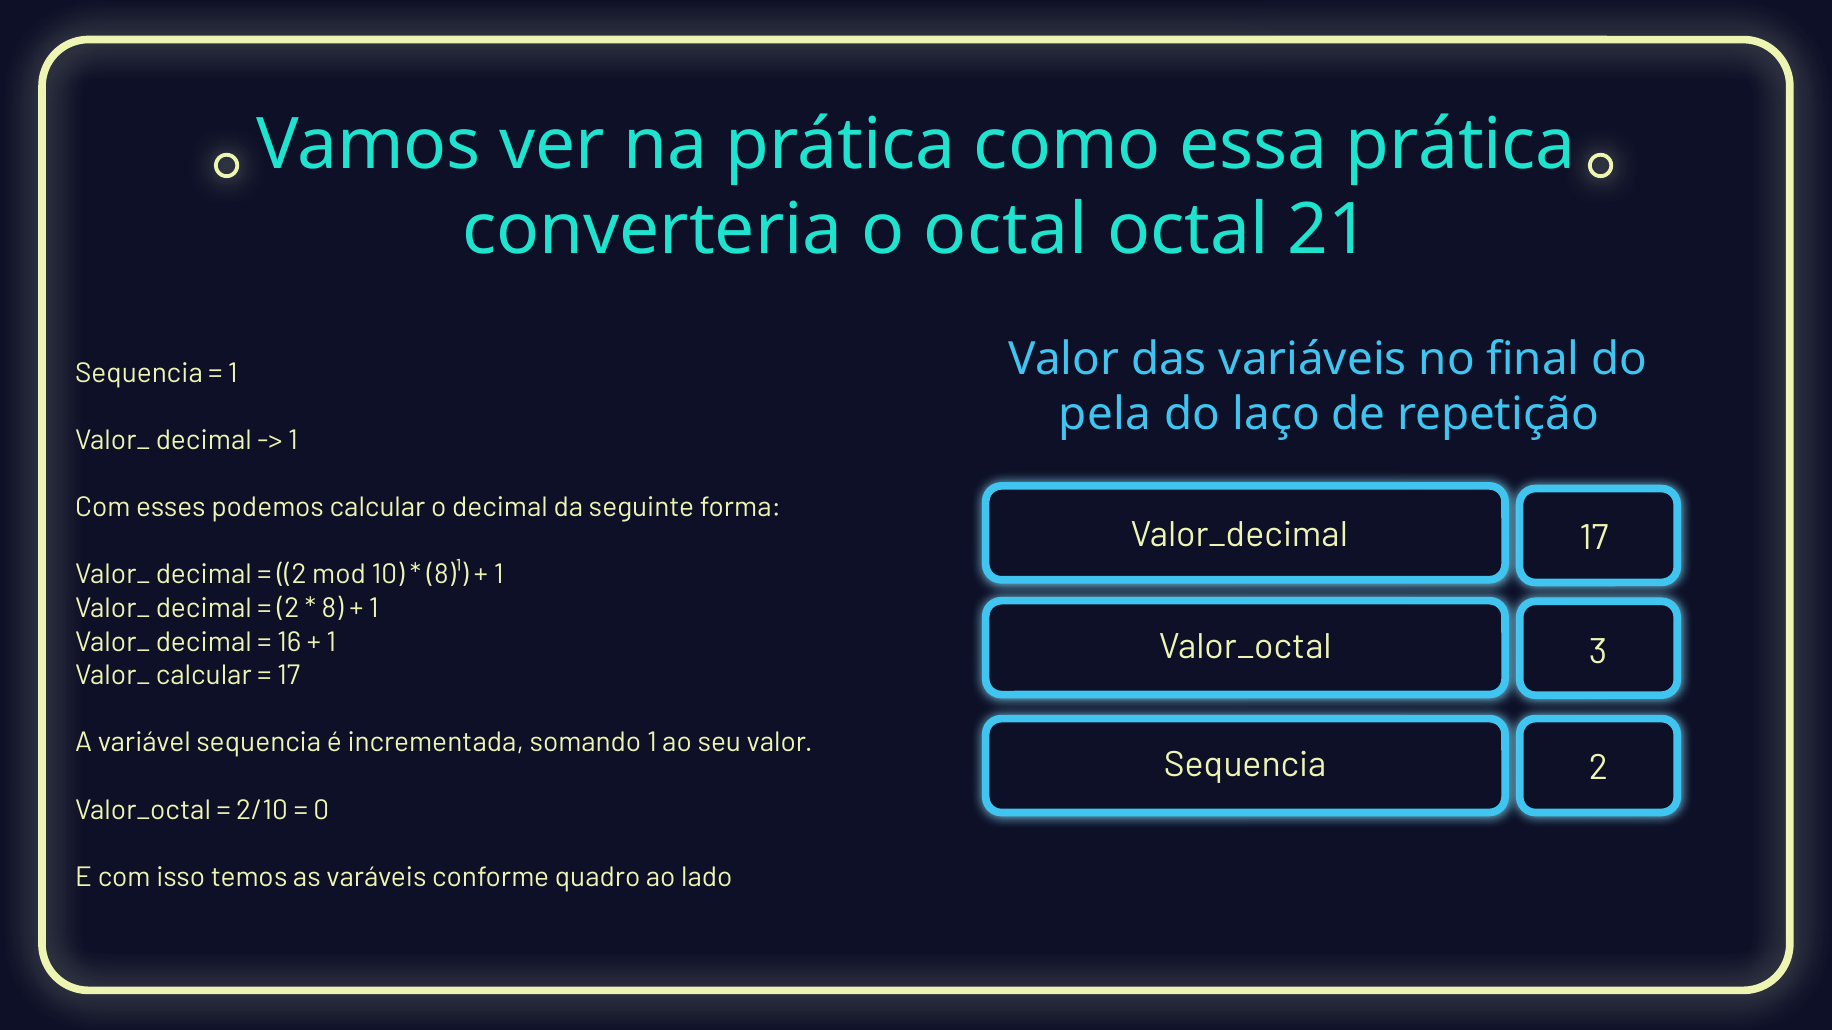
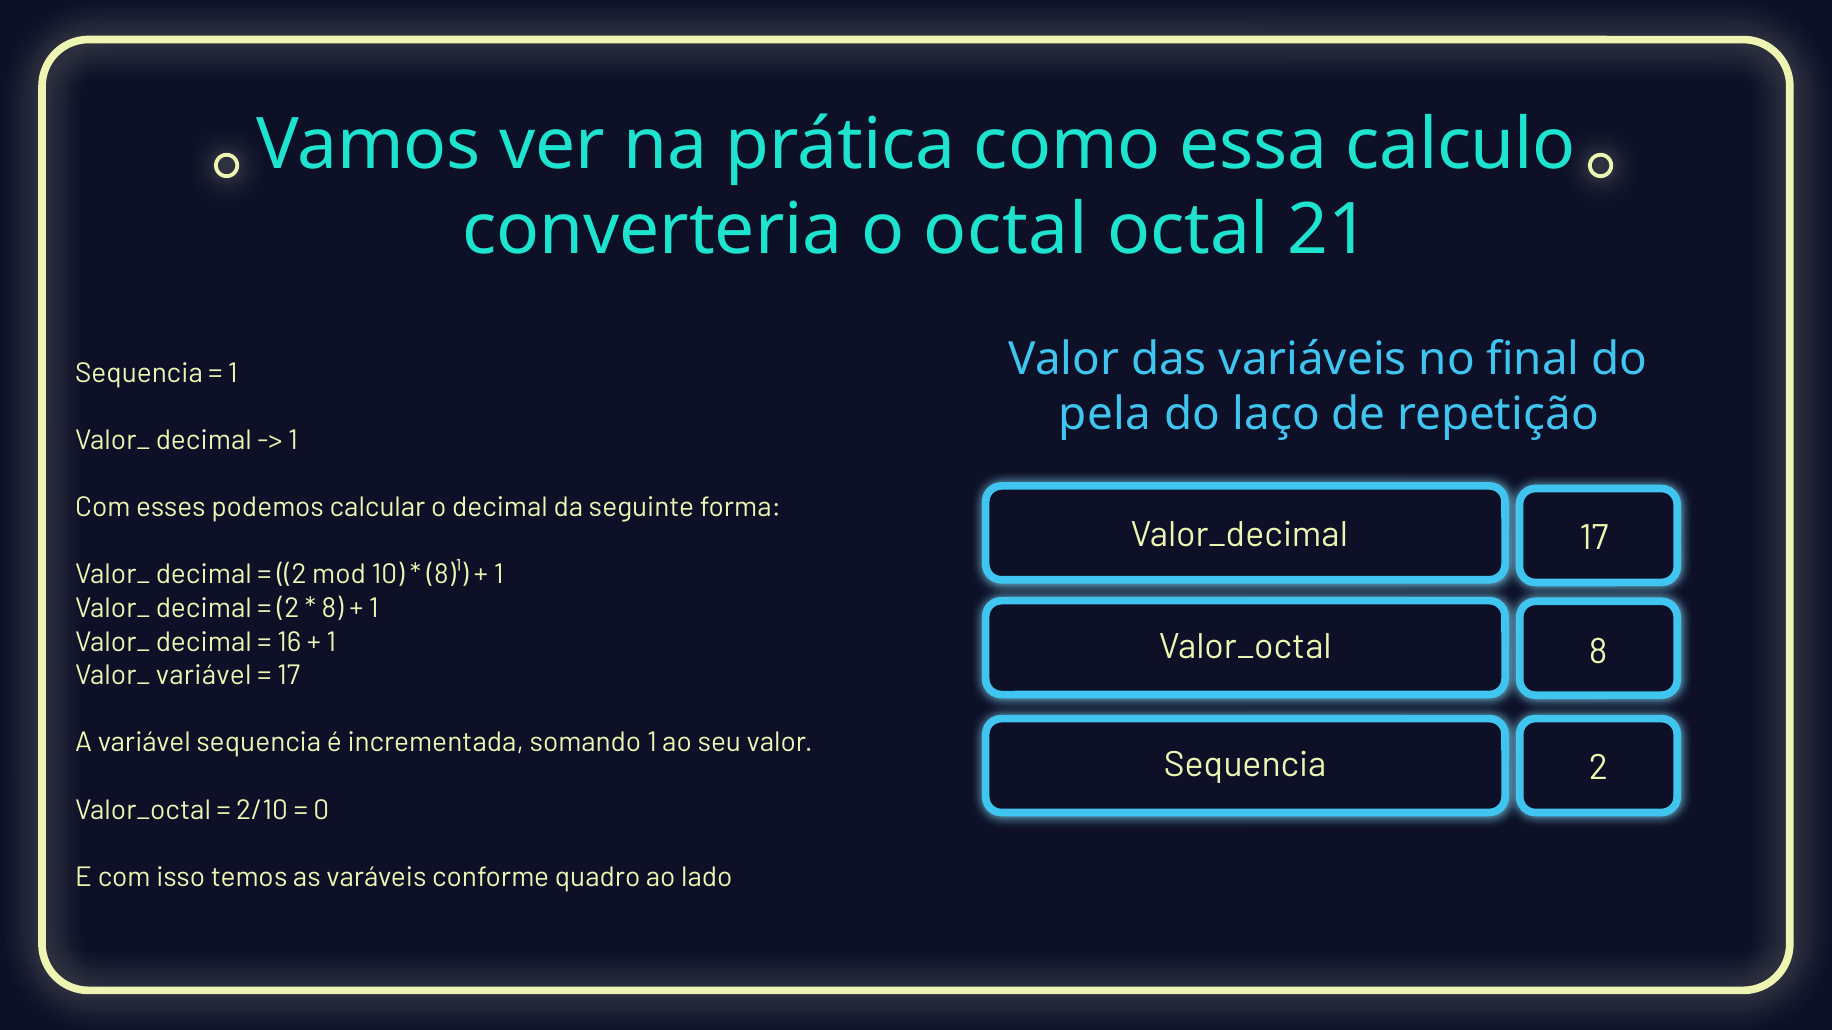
essa prática: prática -> calculo (1461, 145)
Valor_octal 3: 3 -> 8 (1598, 652)
Valor_ calcular: calcular -> variável (204, 676)
